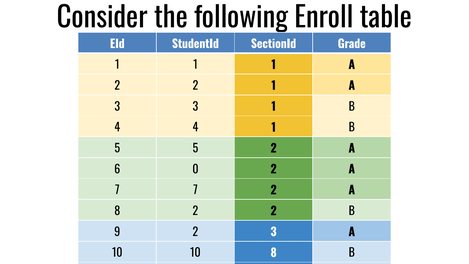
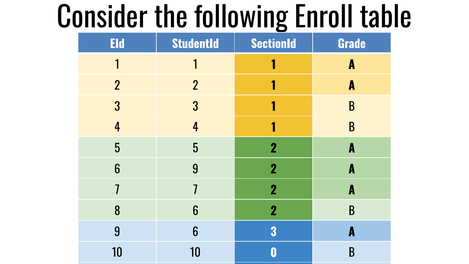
6 0: 0 -> 9 (195, 169)
8 2: 2 -> 6 (195, 211)
9 2: 2 -> 6 (195, 232)
10 8: 8 -> 0 (274, 253)
